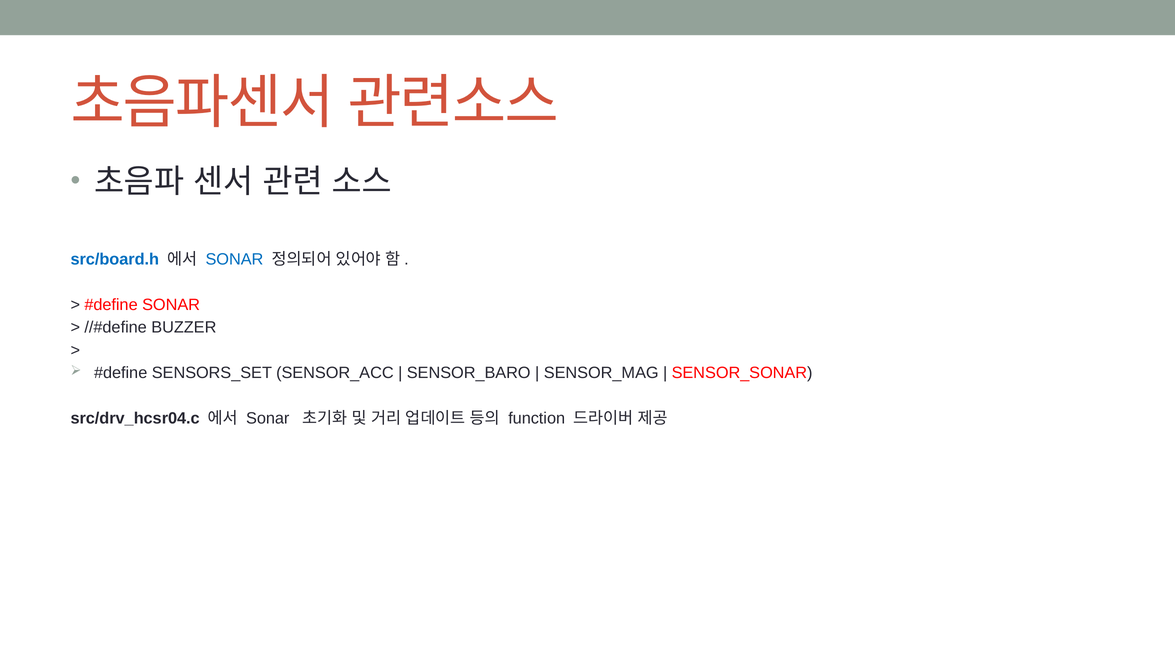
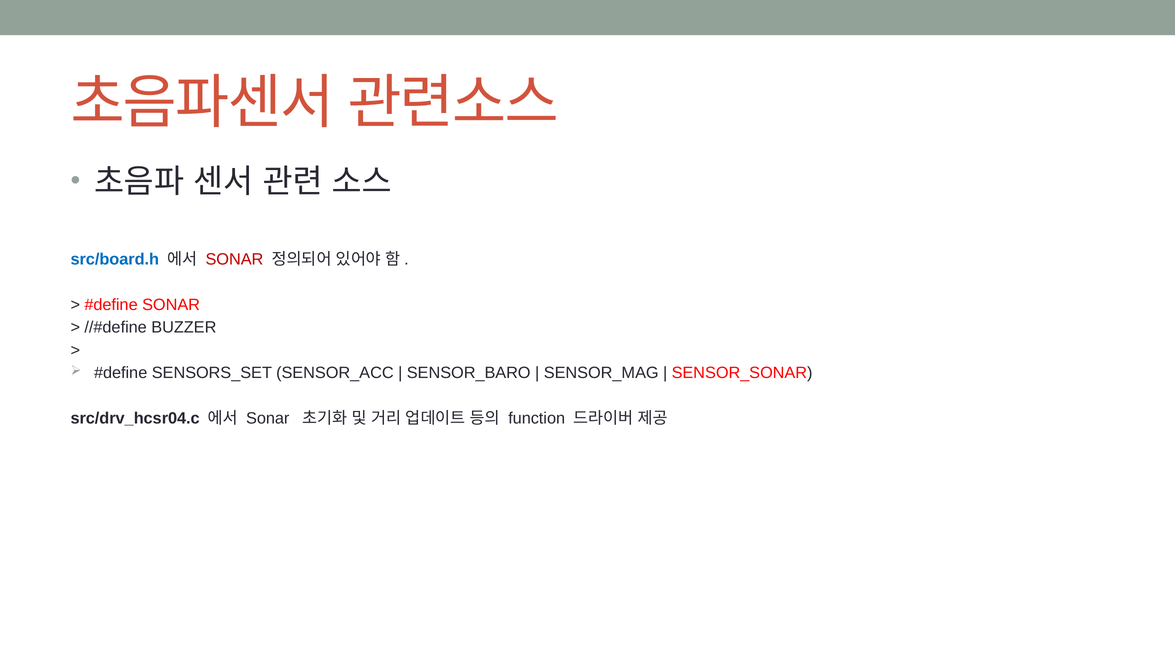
SONAR colour: blue -> red (234, 259)
